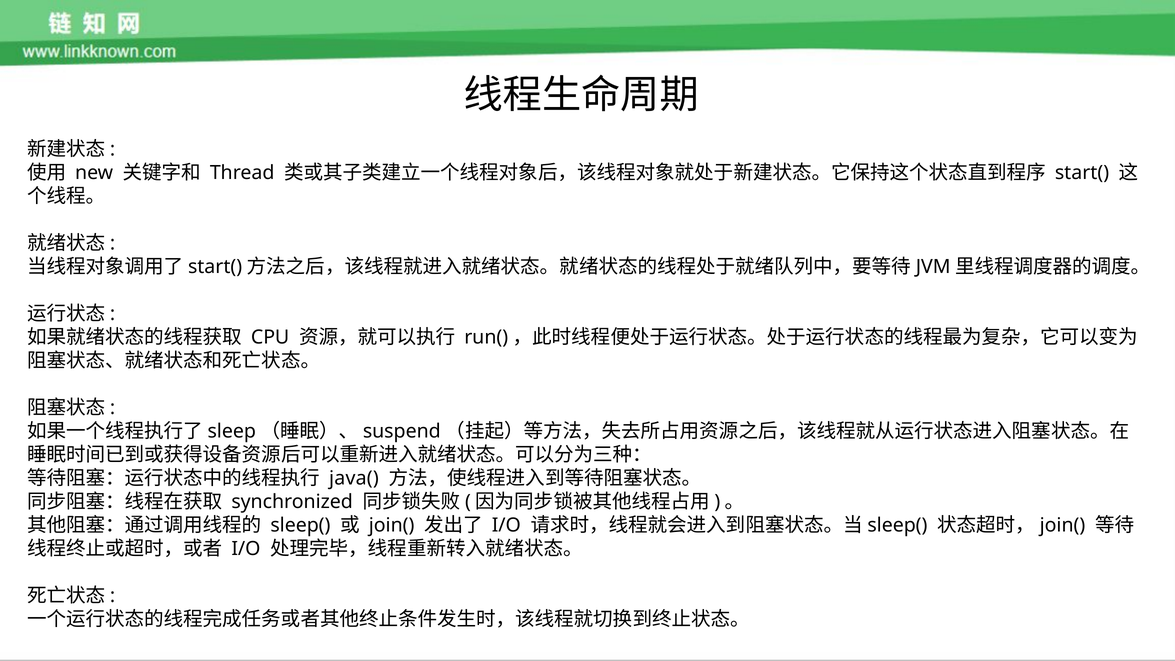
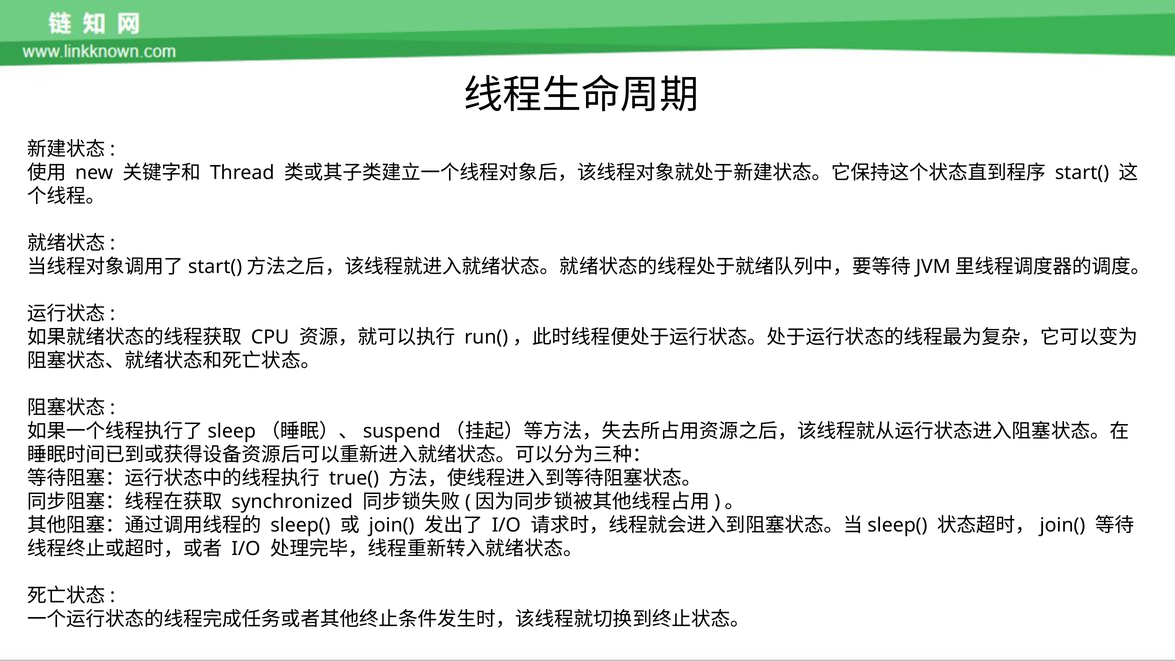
java(: java( -> true( (354, 478)
